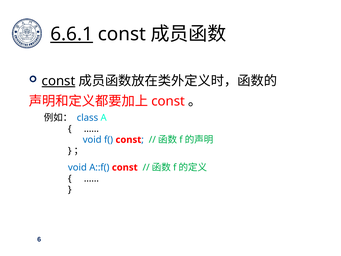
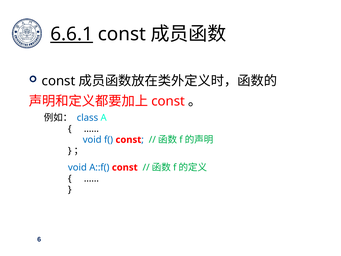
const underline: present -> none (59, 81)
